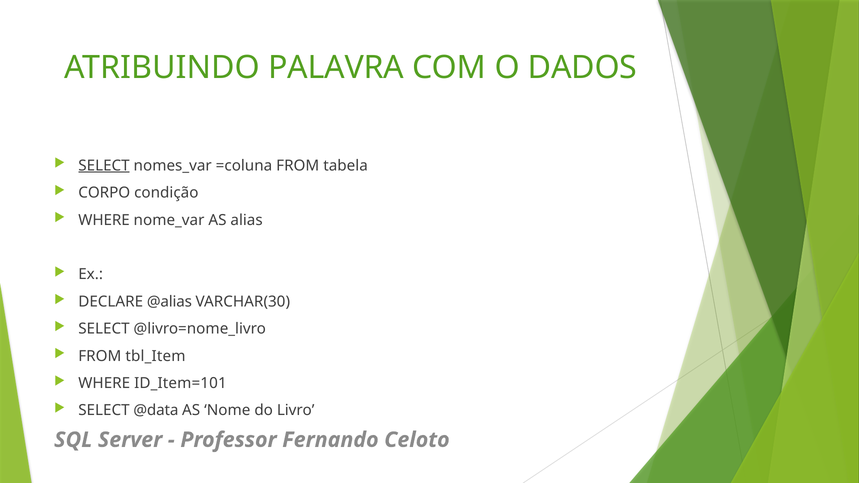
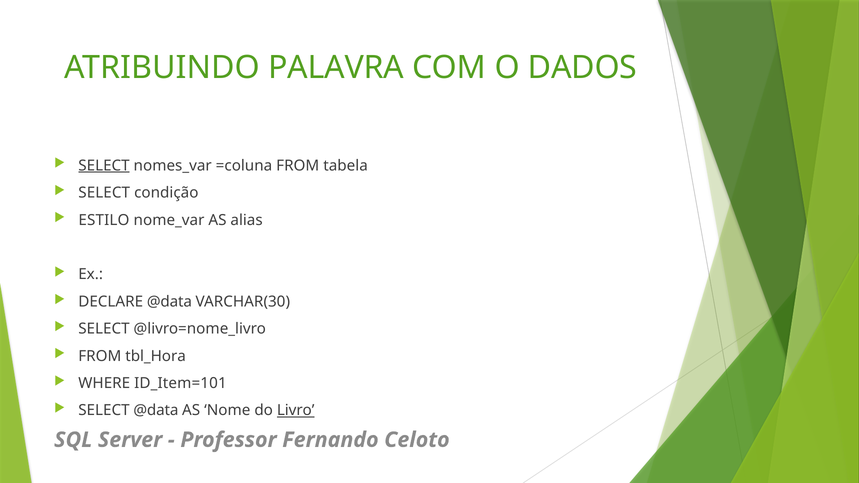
CORPO: CORPO -> SELECT (104, 193)
WHERE: WHERE -> ESTILO (104, 220)
DECLARE @alias: @alias -> @data (169, 302)
tbl_Item: tbl_Item -> tbl_Hora (156, 356)
Livro underline: none -> present (296, 411)
